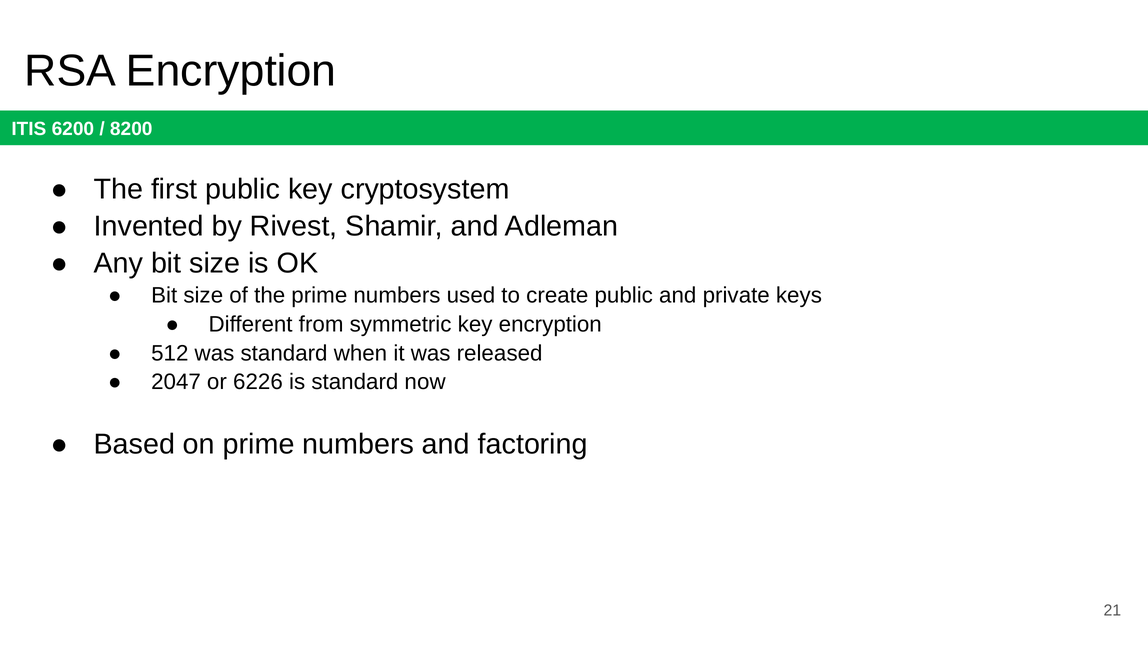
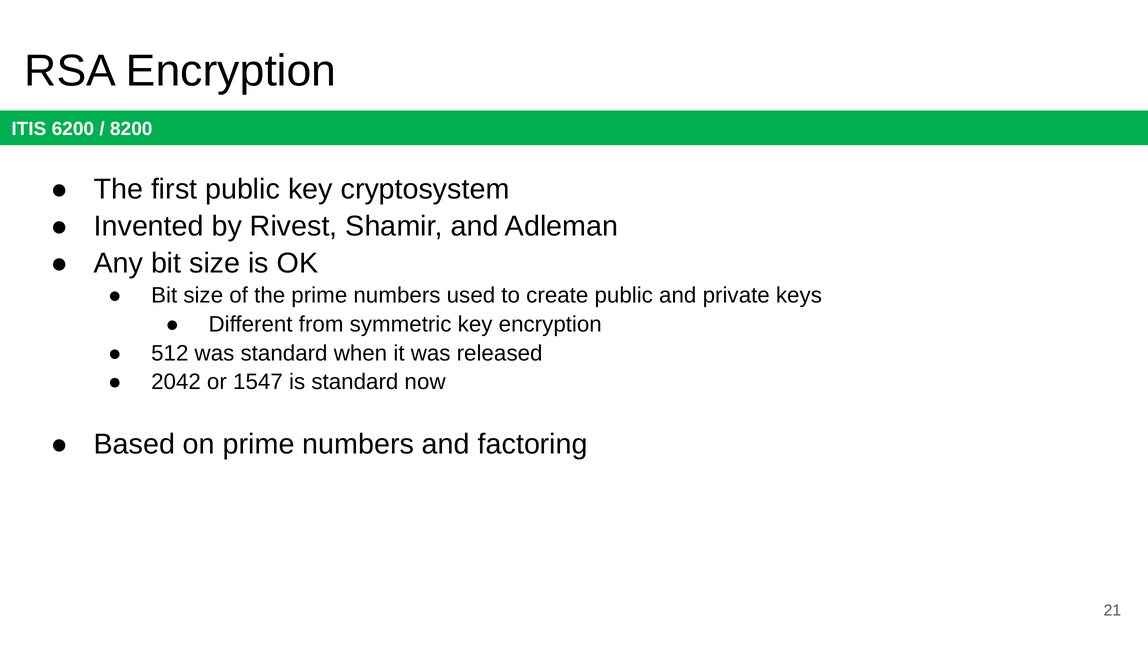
2047: 2047 -> 2042 (176, 382)
6226: 6226 -> 1547 (258, 382)
